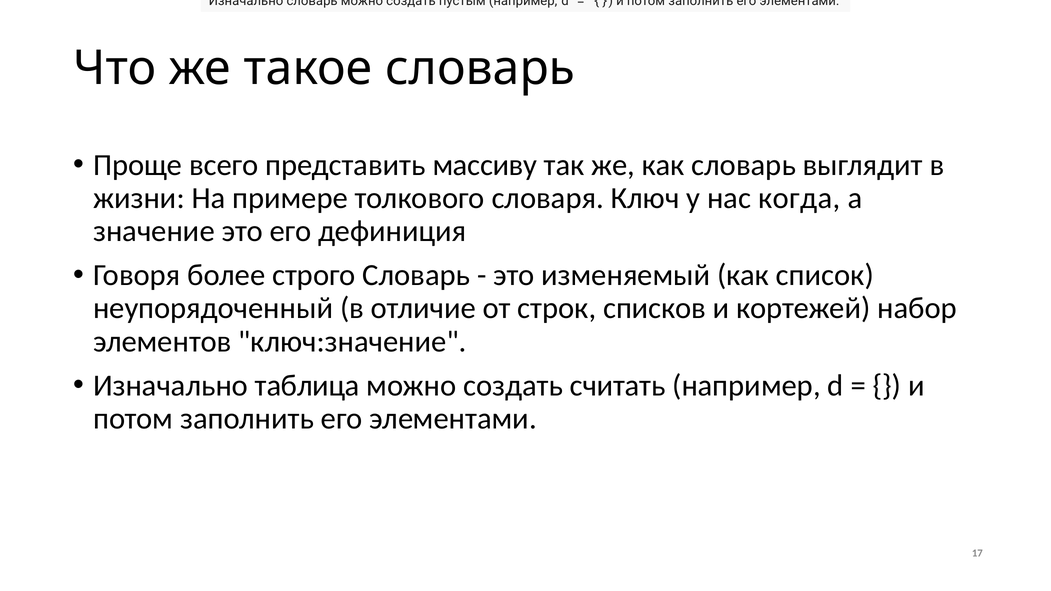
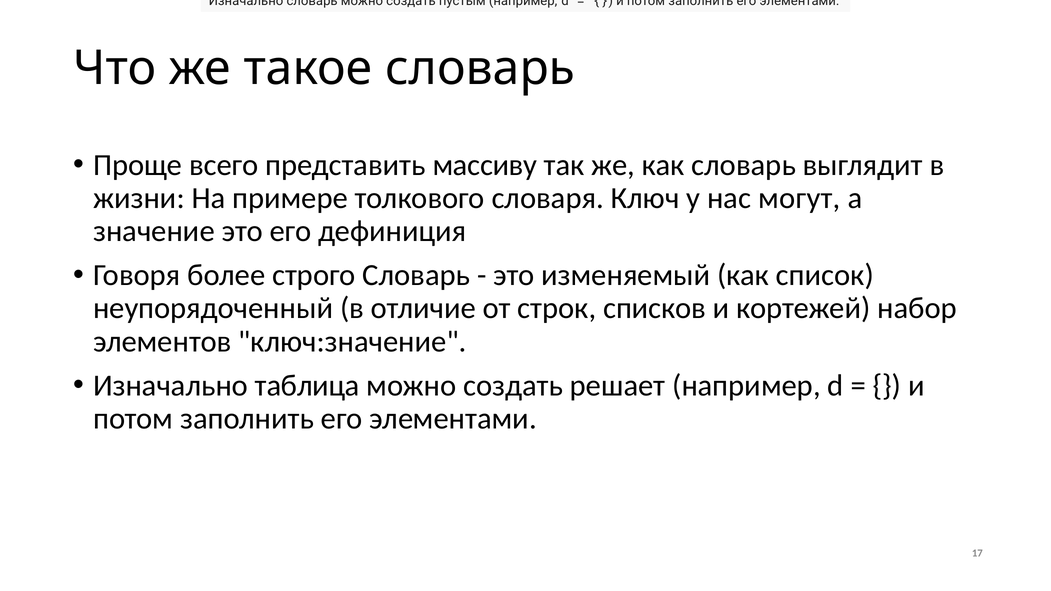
когда: когда -> могут (799, 198)
считать: считать -> решает (618, 386)
